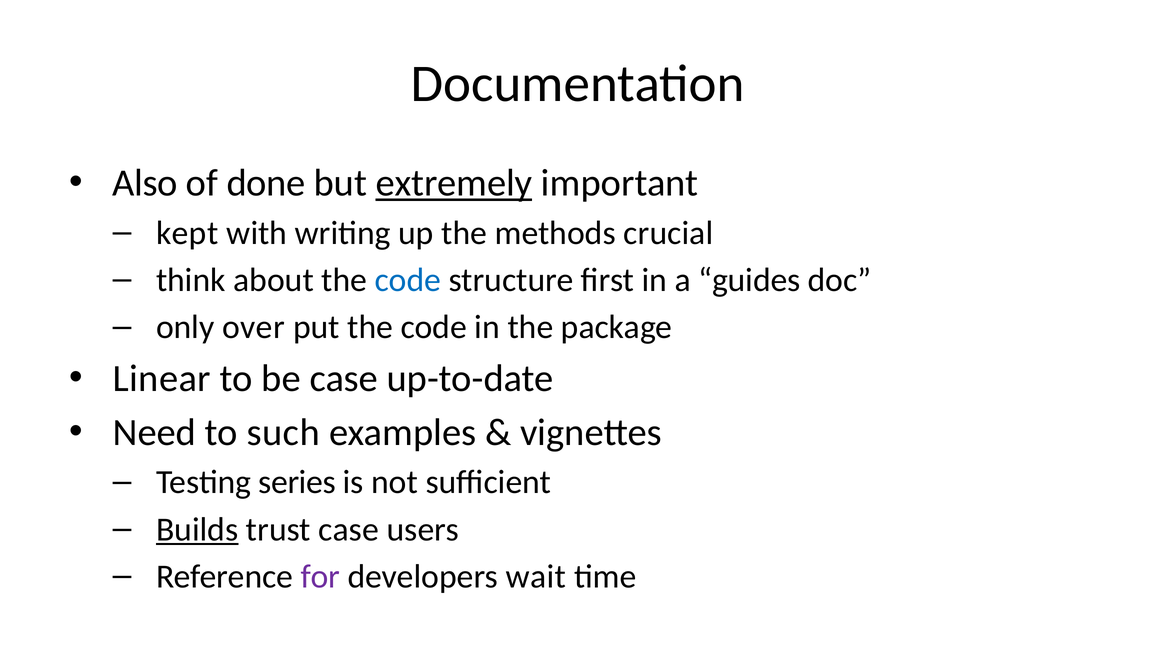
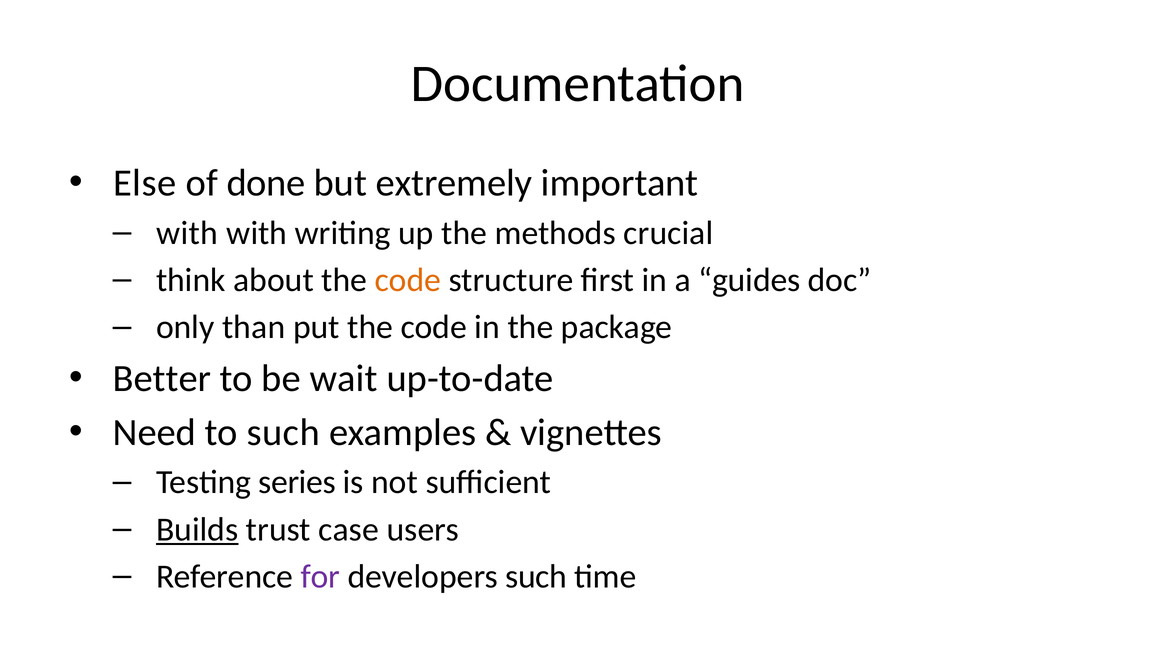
Also: Also -> Else (145, 183)
extremely underline: present -> none (454, 183)
kept: kept -> with (187, 233)
code colour: blue -> orange (408, 280)
over: over -> than (254, 327)
Linear: Linear -> Better (162, 379)
be case: case -> wait (344, 379)
developers wait: wait -> such (536, 577)
